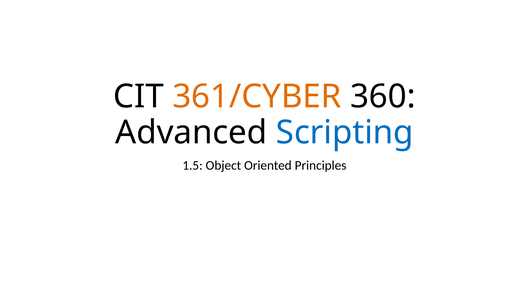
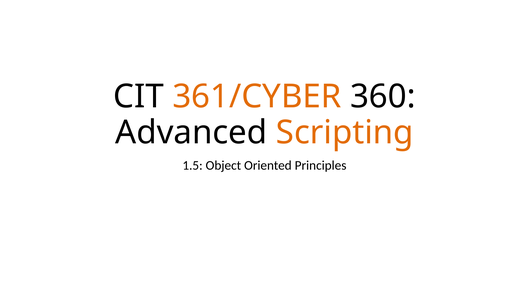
Scripting colour: blue -> orange (345, 132)
